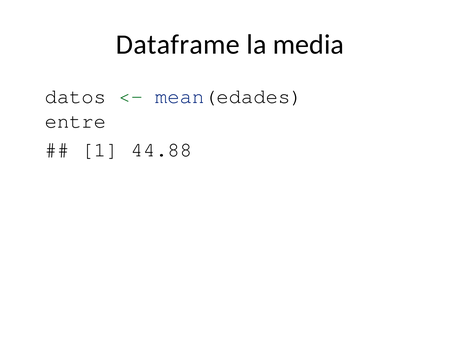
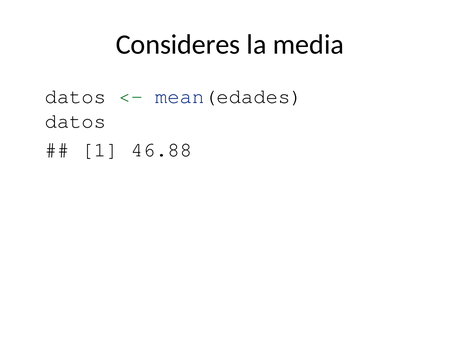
Dataframe: Dataframe -> Consideres (178, 45)
entre: entre -> datos (76, 121)
44.88: 44.88 -> 46.88 (161, 150)
